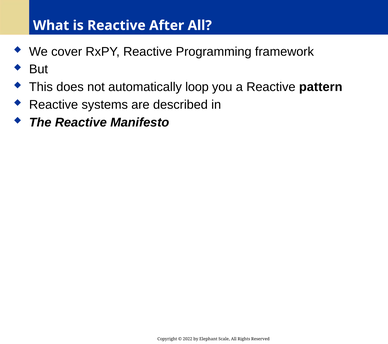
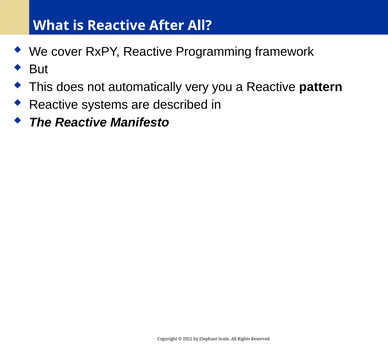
loop: loop -> very (197, 87)
